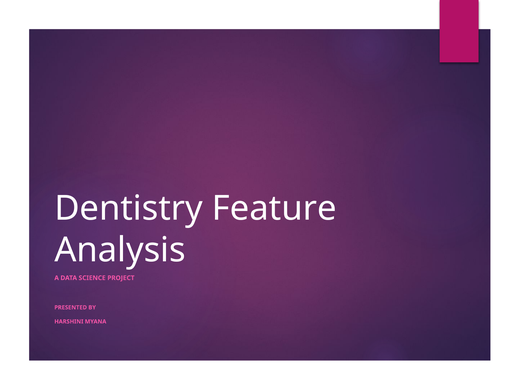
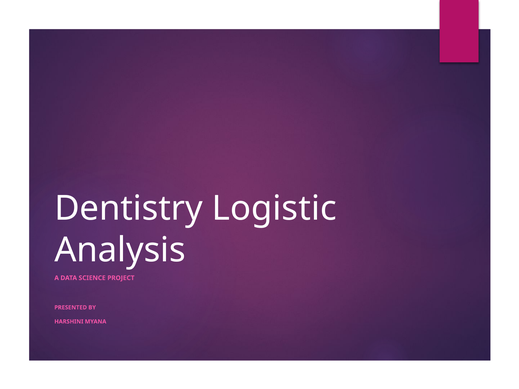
Feature: Feature -> Logistic (274, 209)
